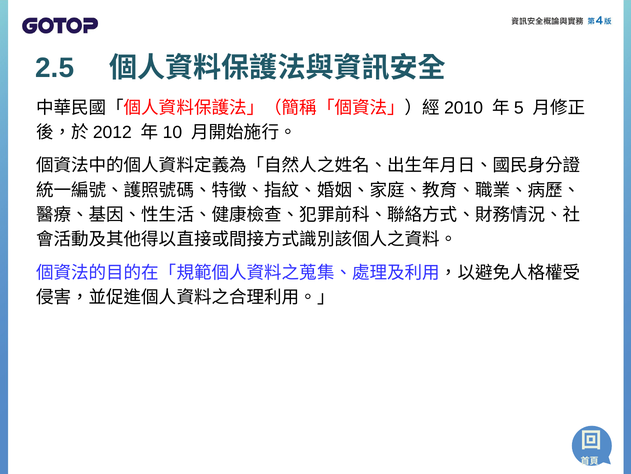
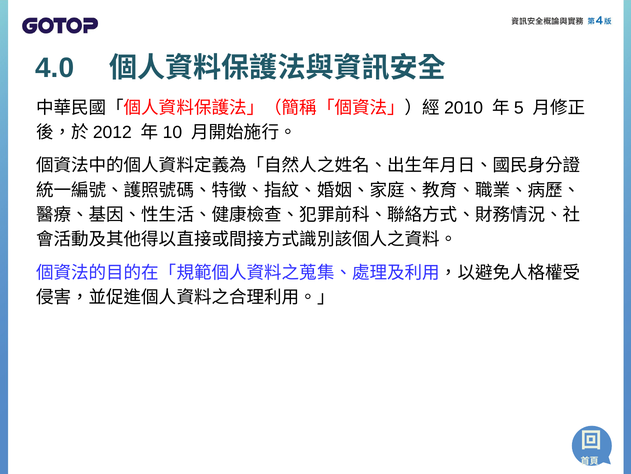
2.5: 2.5 -> 4.0 (55, 68)
